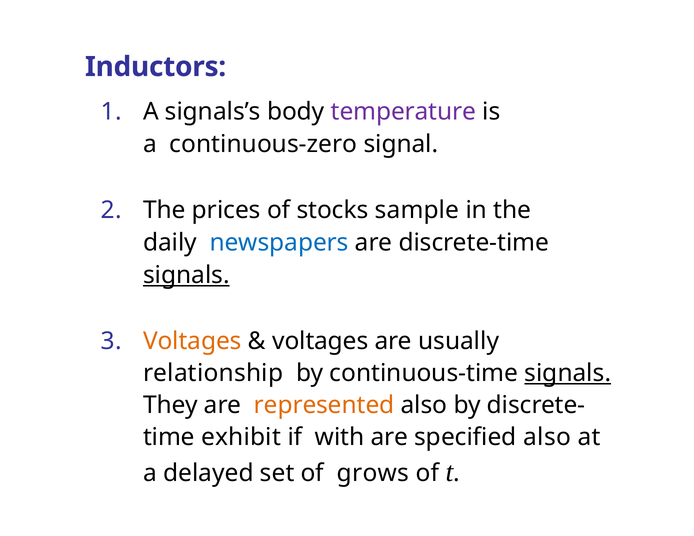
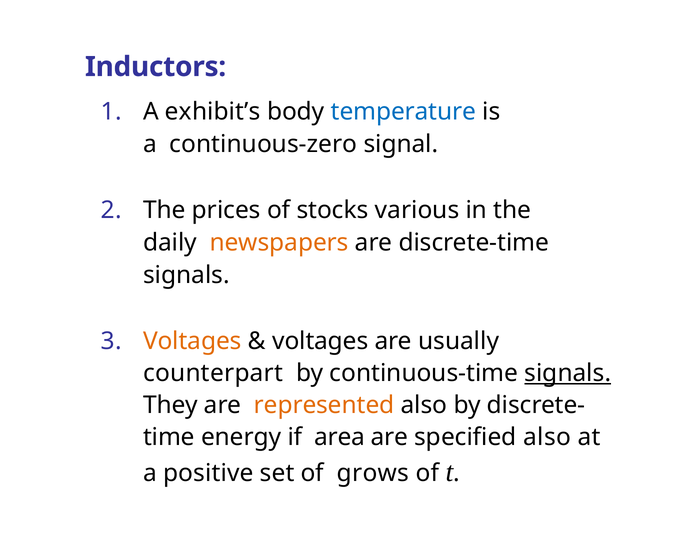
signals’s: signals’s -> exhibit’s (213, 112)
temperature colour: purple -> blue (403, 112)
sample: sample -> various (417, 210)
newspapers colour: blue -> orange (279, 243)
signals underline: present -> none (186, 275)
relationship: relationship -> counterpart (213, 373)
exhibit: exhibit -> energy (241, 438)
with: with -> area (340, 438)
delayed: delayed -> positive (208, 473)
